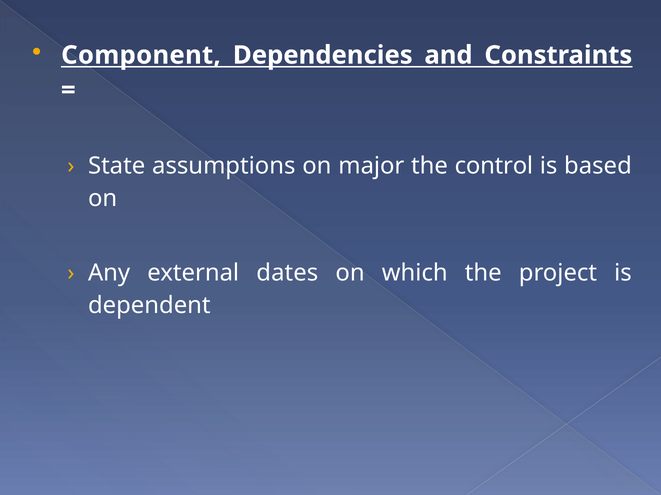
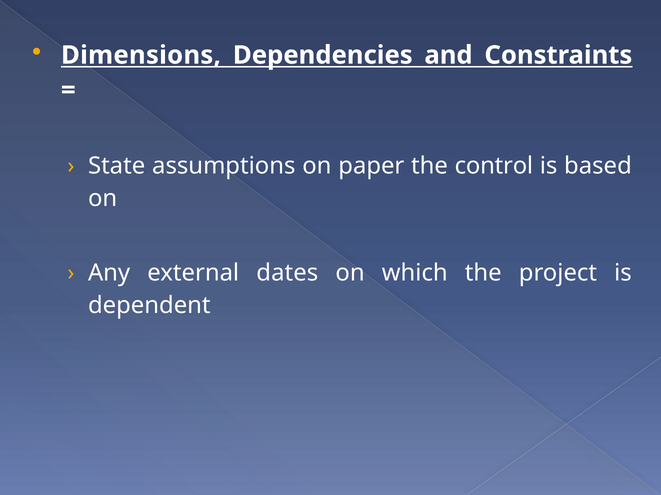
Component: Component -> Dimensions (141, 55)
major: major -> paper (371, 166)
